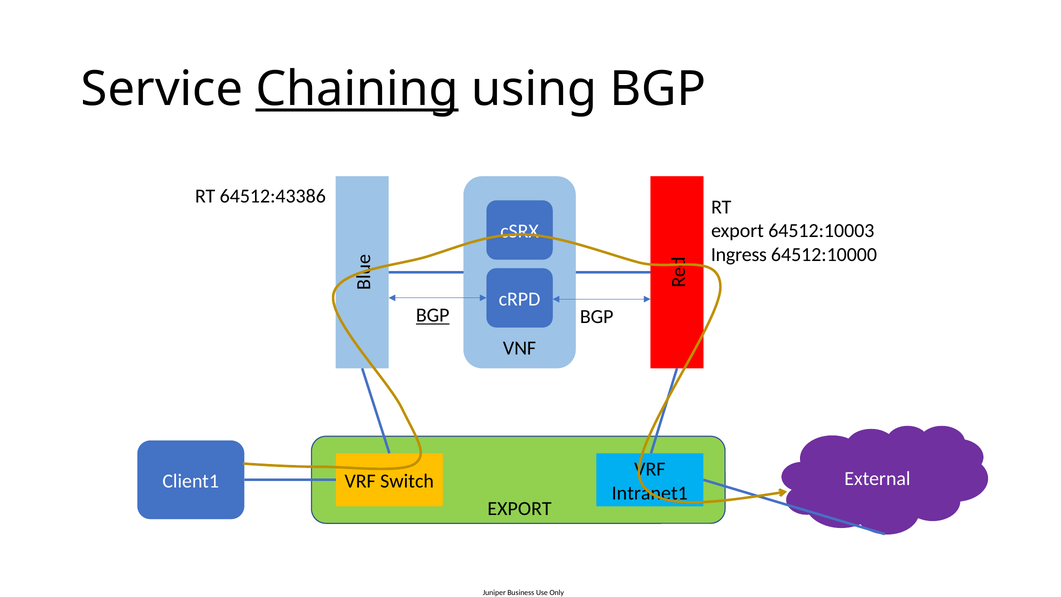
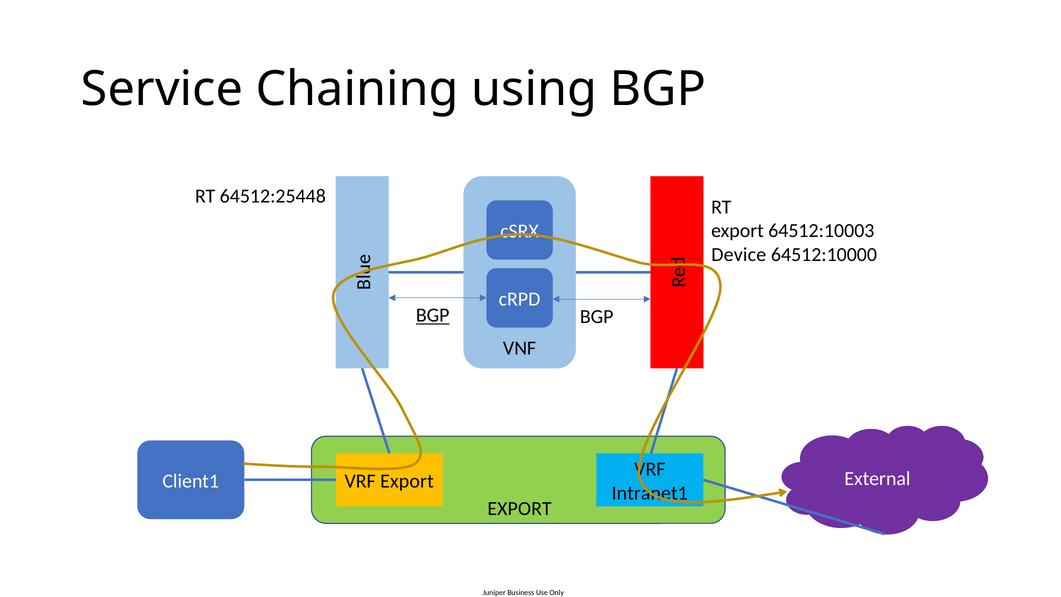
Chaining underline: present -> none (357, 89)
64512:43386: 64512:43386 -> 64512:25448 (273, 196)
Ingress: Ingress -> Device (739, 255)
VRF Switch: Switch -> Export (407, 481)
